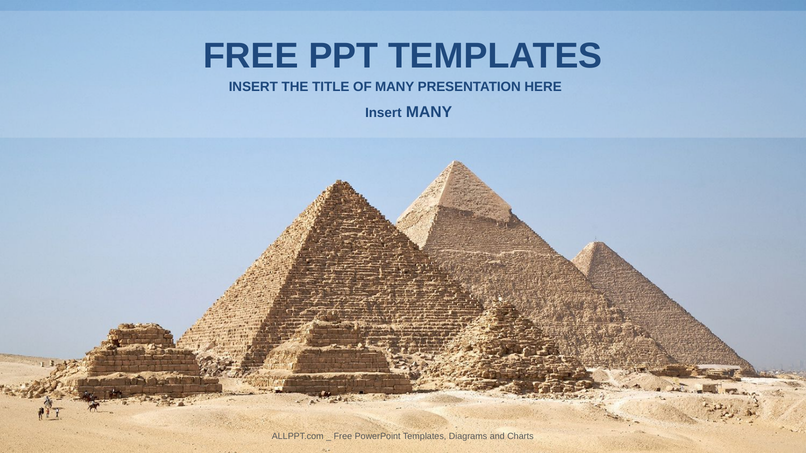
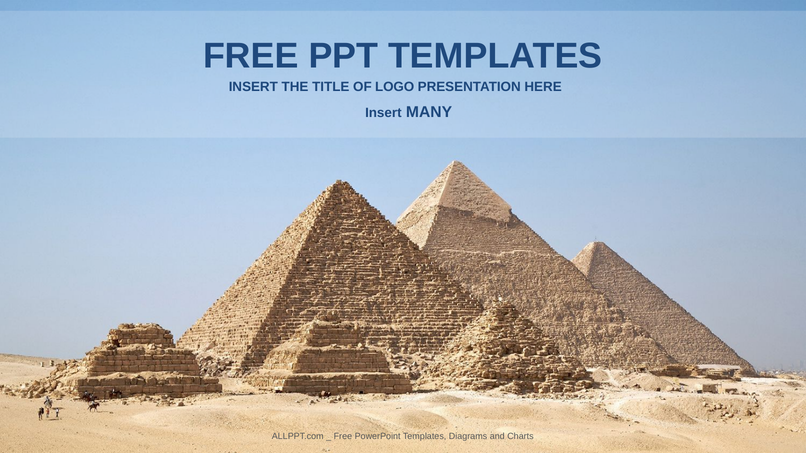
OF MANY: MANY -> LOGO (395, 87)
